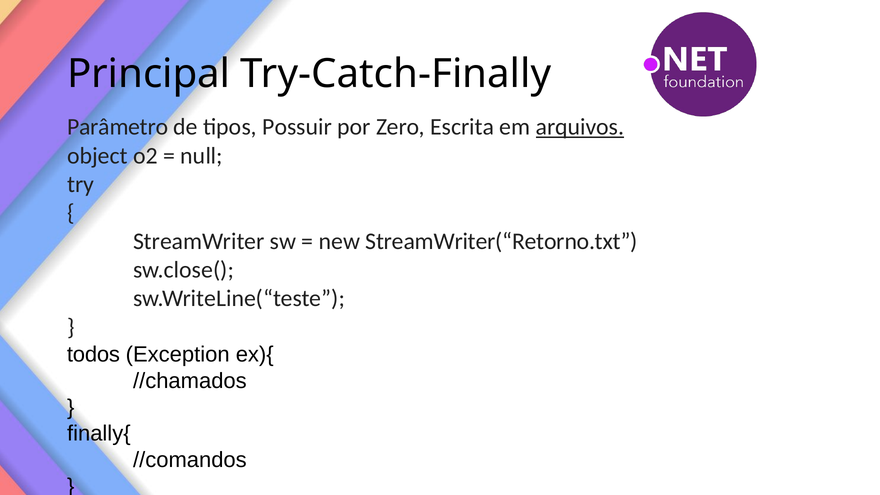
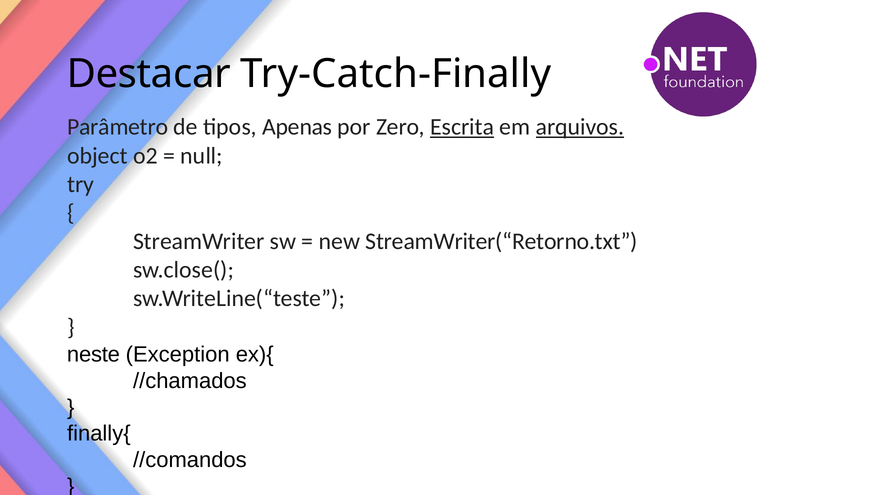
Principal: Principal -> Destacar (149, 74)
Possuir: Possuir -> Apenas (297, 127)
Escrita underline: none -> present (462, 127)
todos: todos -> neste (93, 355)
